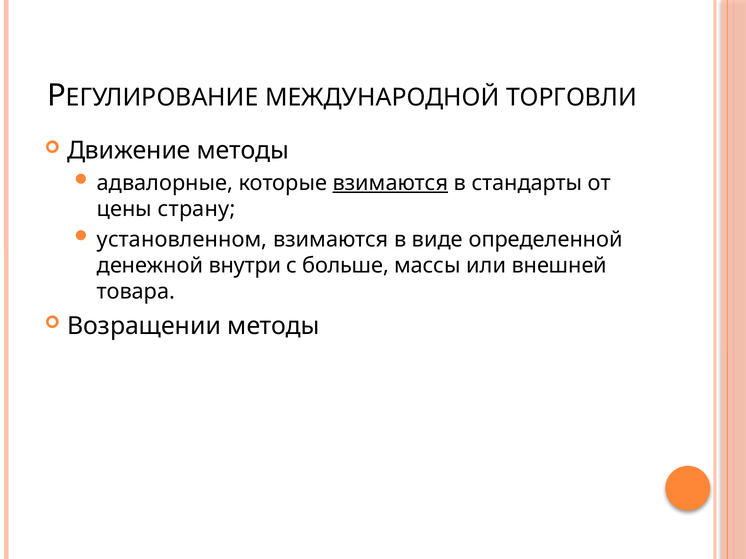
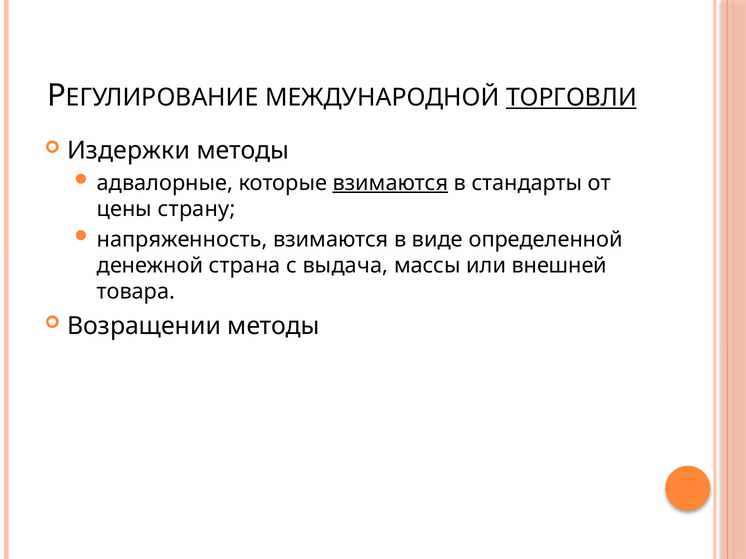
ТОРГОВЛИ underline: none -> present (571, 98)
Движение: Движение -> Издержки (129, 151)
установленном: установленном -> напряженность (182, 240)
внутри: внутри -> страна (245, 266)
больше: больше -> выдача (345, 266)
